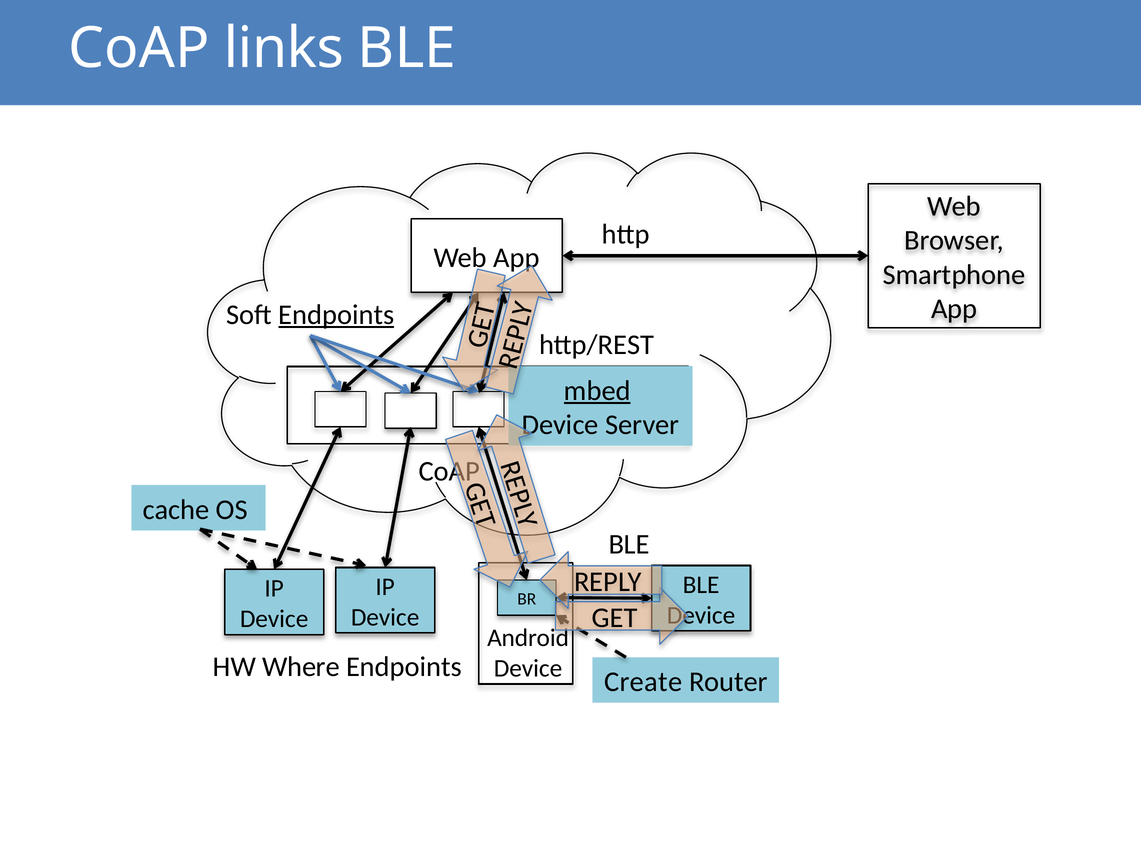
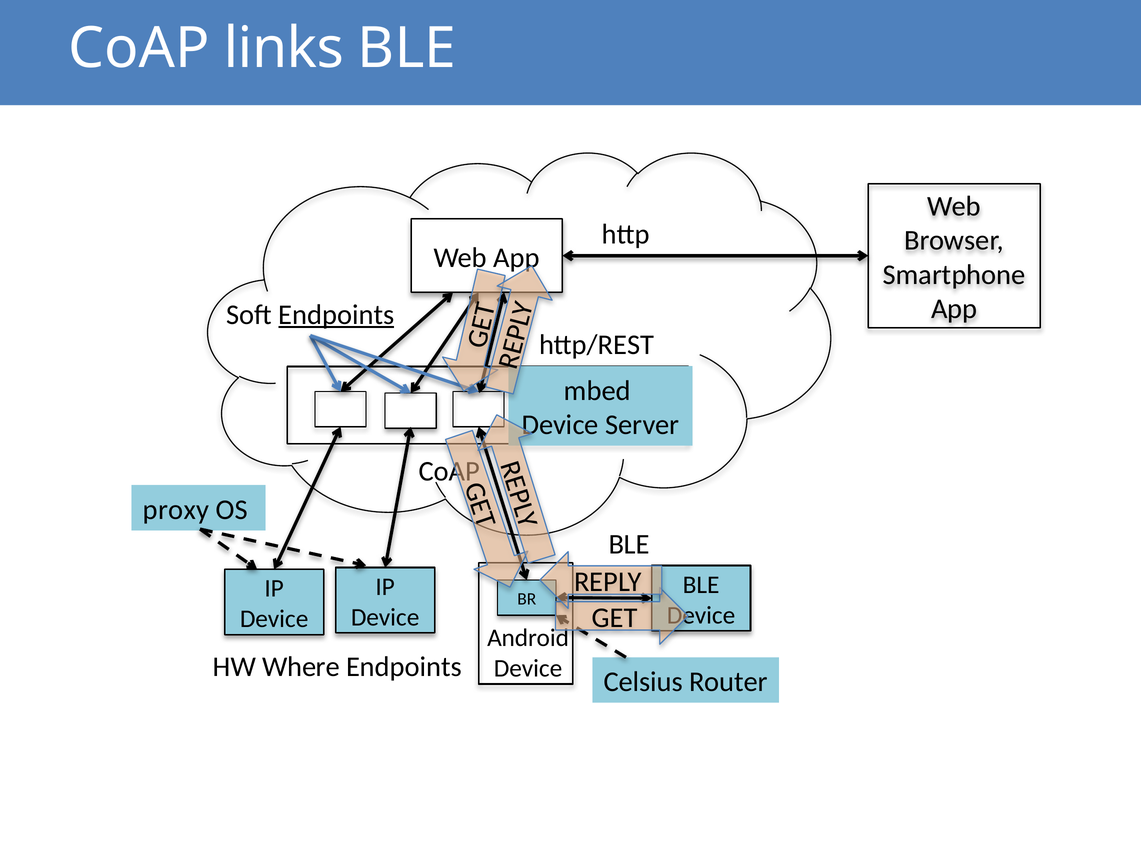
mbed underline: present -> none (597, 391)
cache: cache -> proxy (176, 510)
Create: Create -> Celsius (643, 682)
